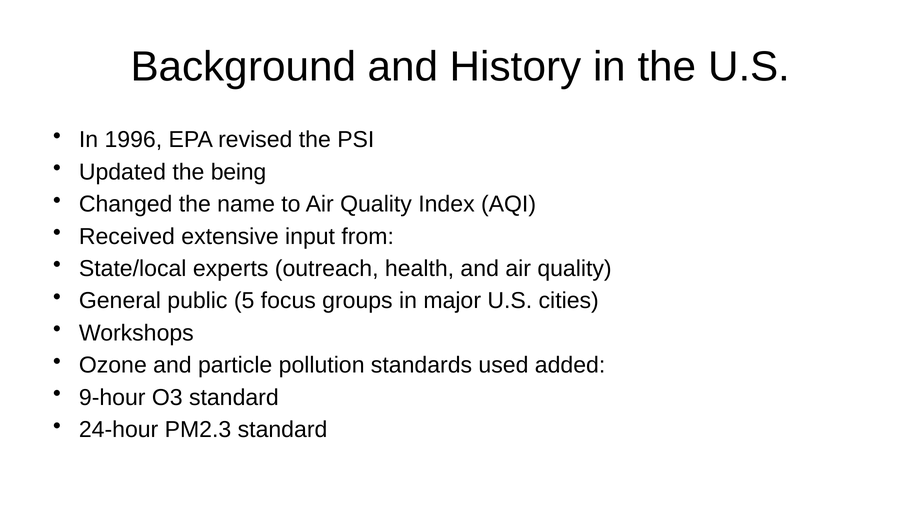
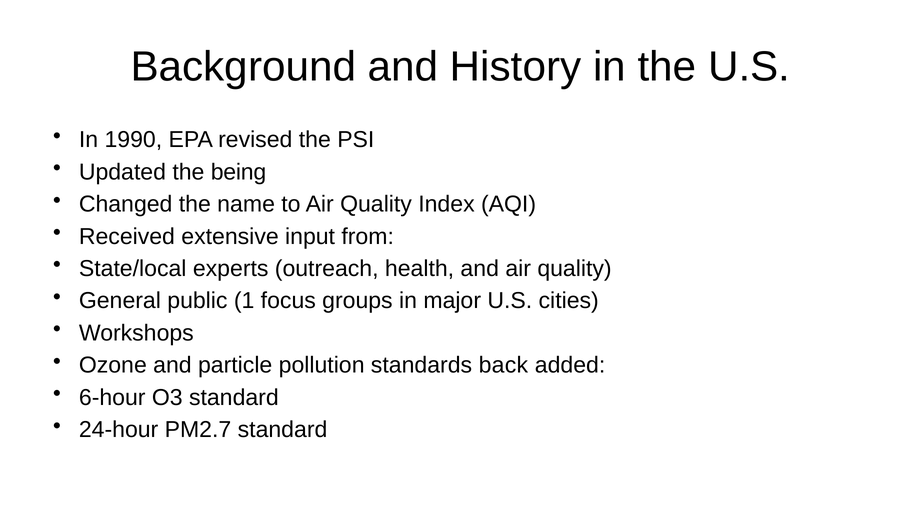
1996: 1996 -> 1990 (133, 140)
5: 5 -> 1 (244, 301)
used: used -> back (503, 366)
9-hour: 9-hour -> 6-hour (112, 398)
PM2.3: PM2.3 -> PM2.7 (198, 430)
